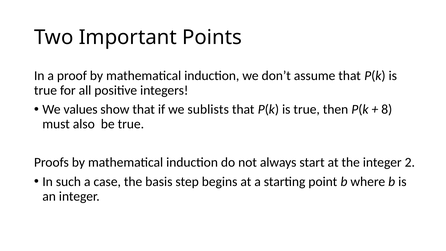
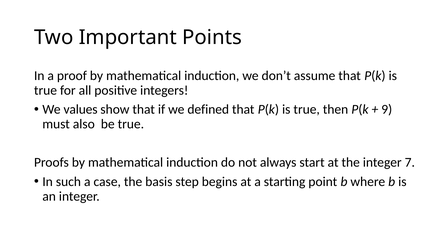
sublists: sublists -> defined (208, 109)
8: 8 -> 9 (387, 109)
2: 2 -> 7 (410, 162)
